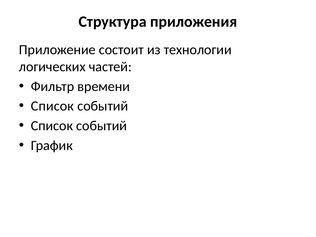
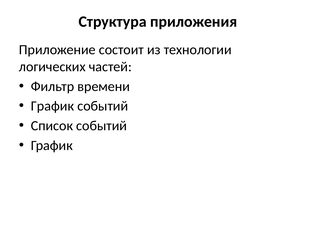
Список: Список -> График (52, 106)
